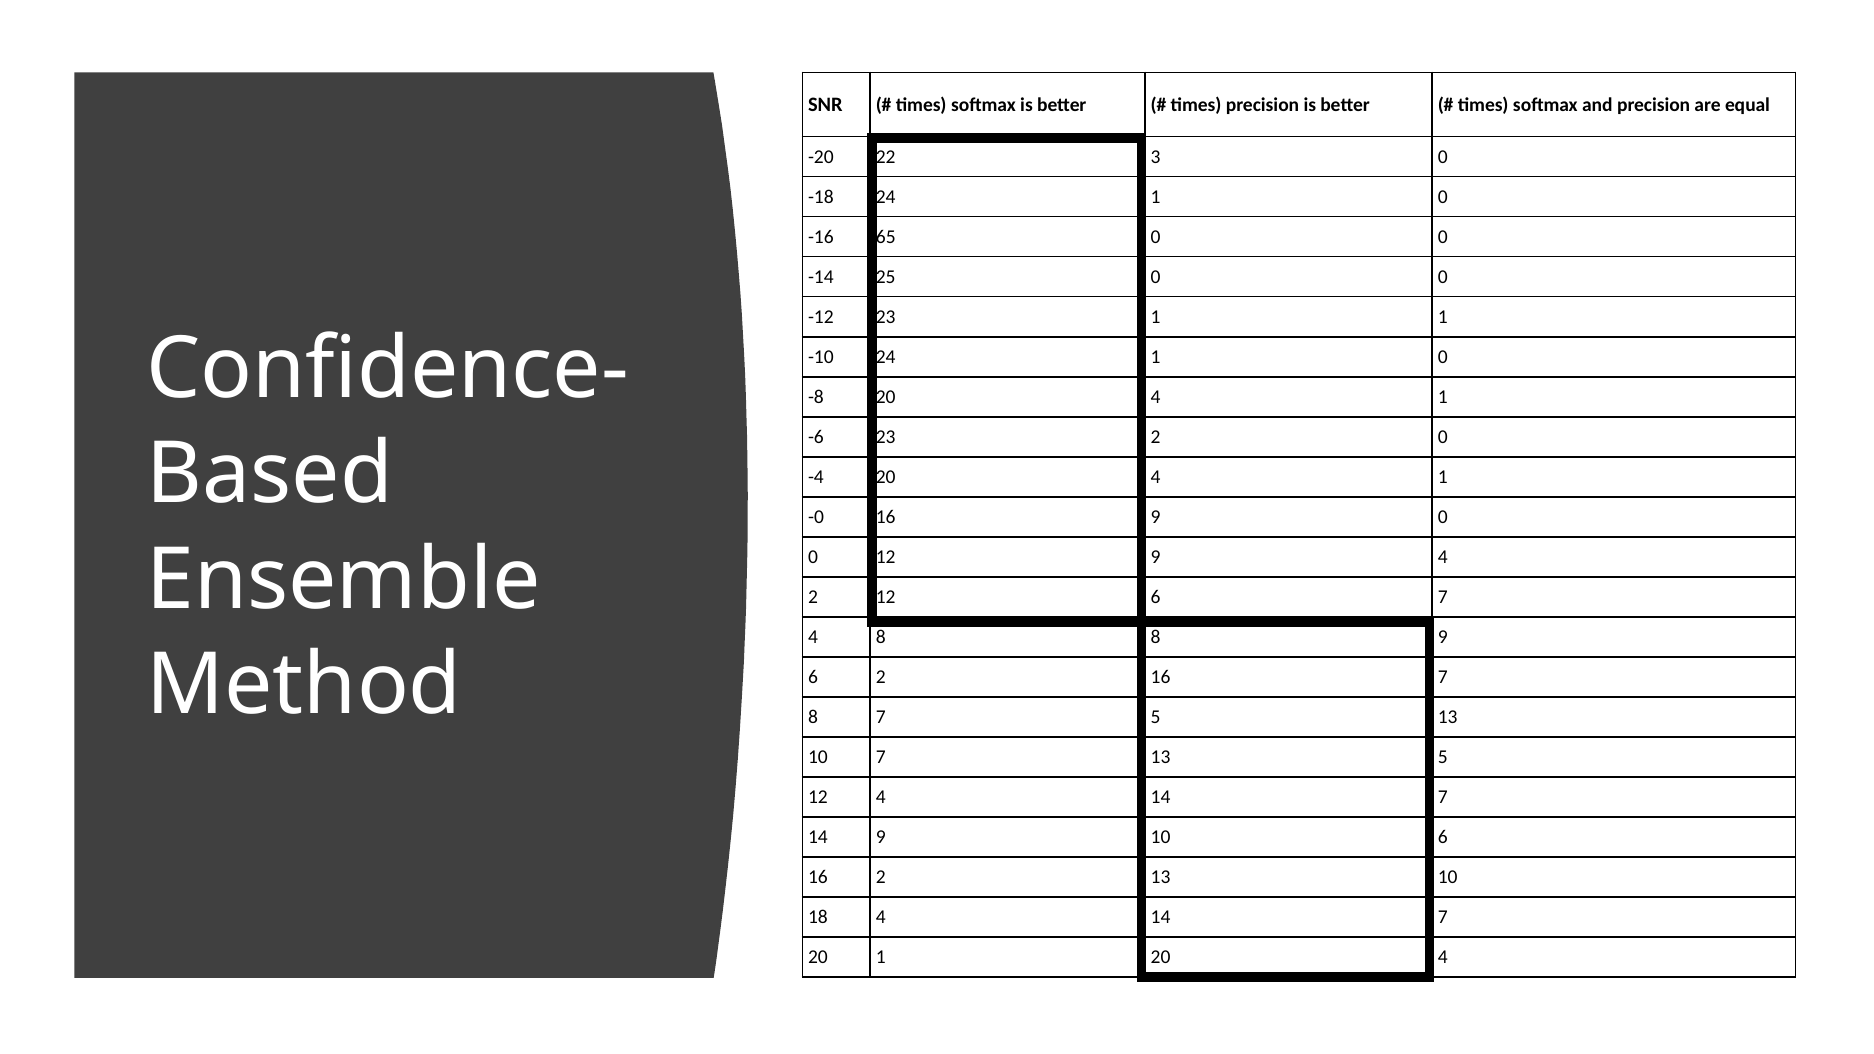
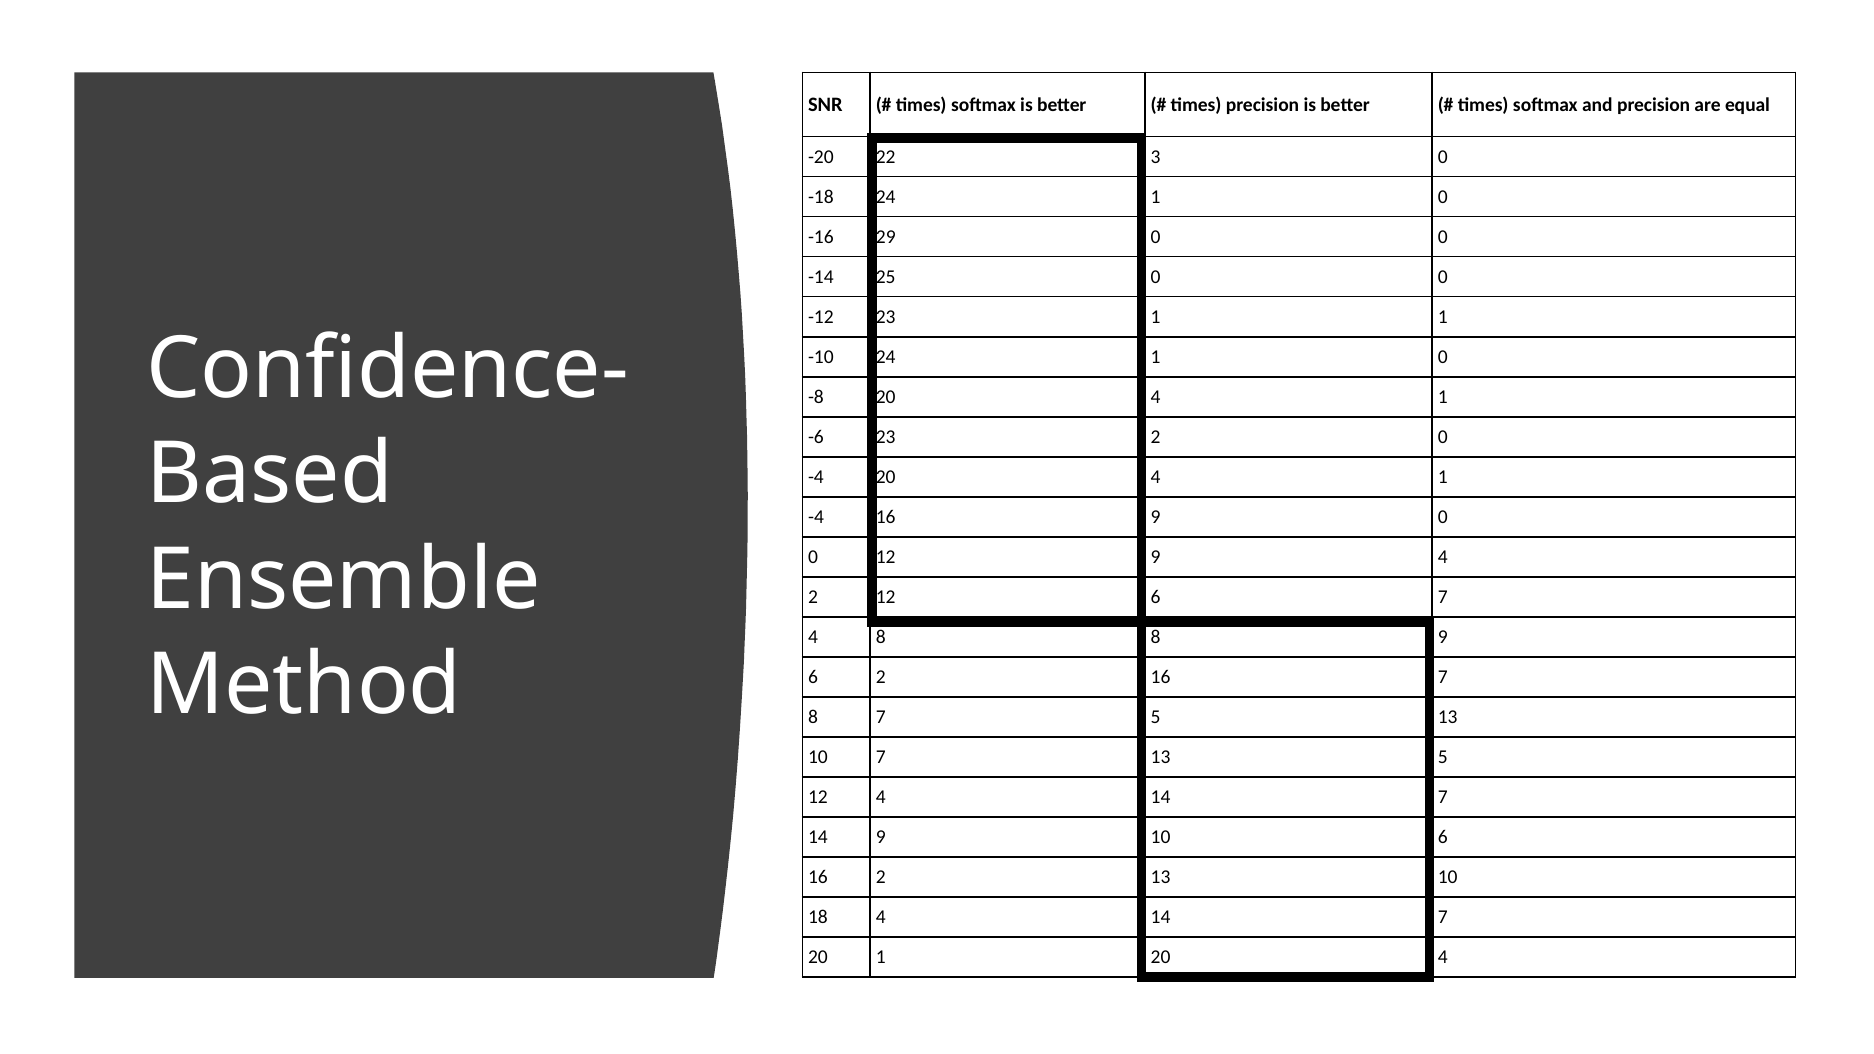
65: 65 -> 29 (886, 237)
-0: -0 -> -4 (816, 517)
